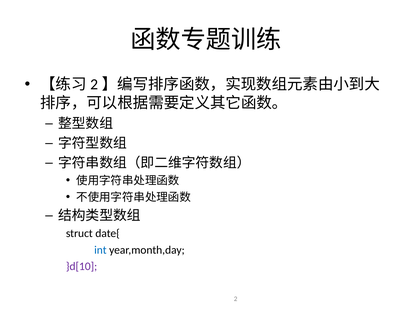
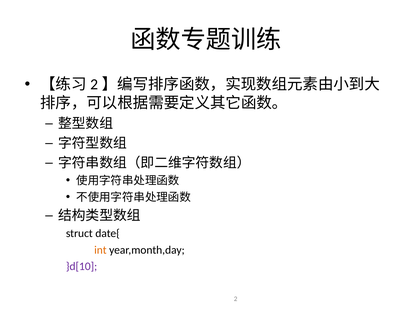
int colour: blue -> orange (100, 250)
